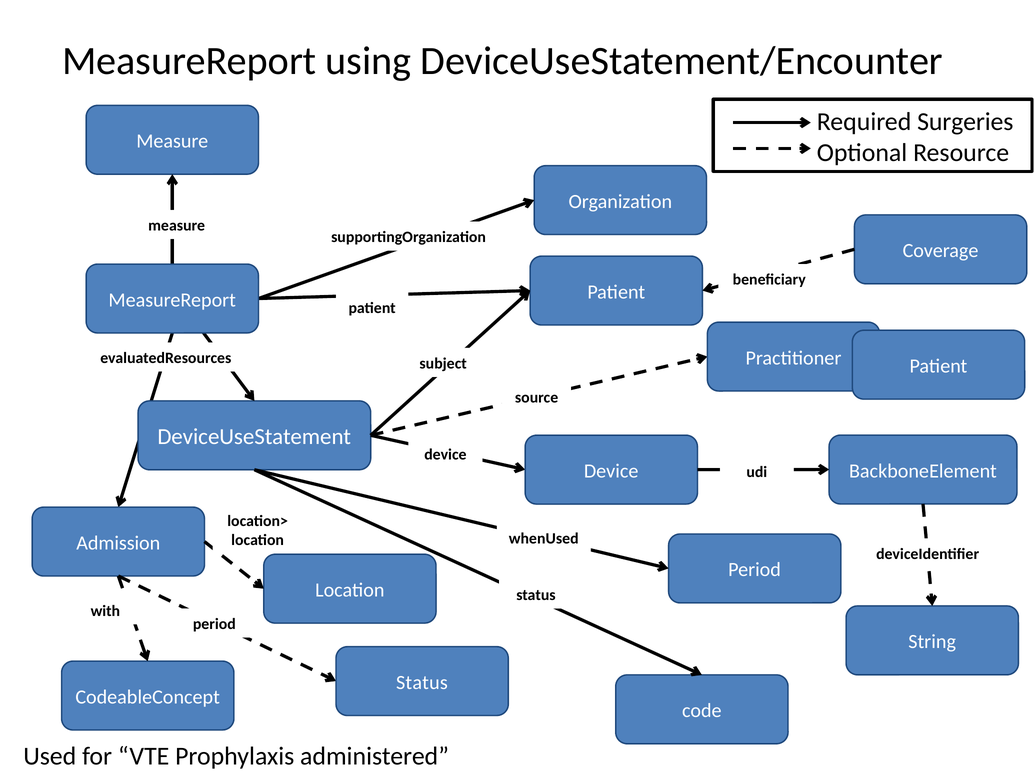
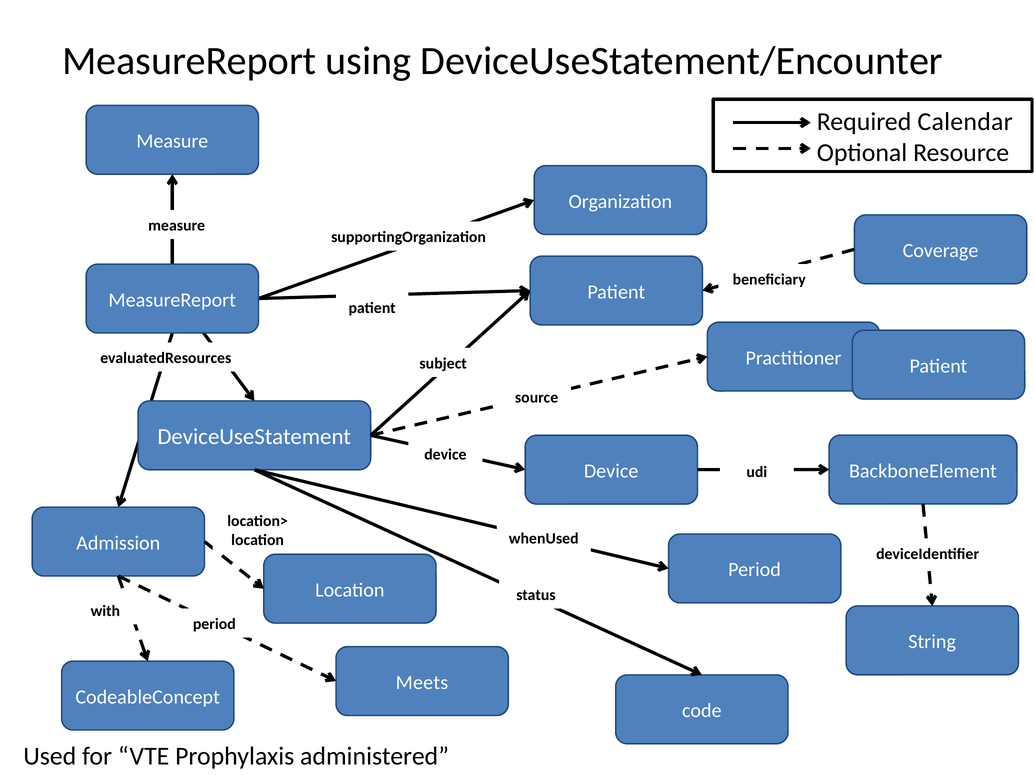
Surgeries: Surgeries -> Calendar (965, 122)
Status: Status -> Meets (422, 683)
